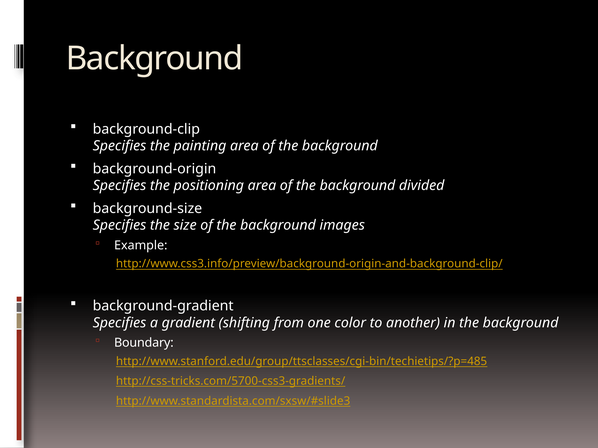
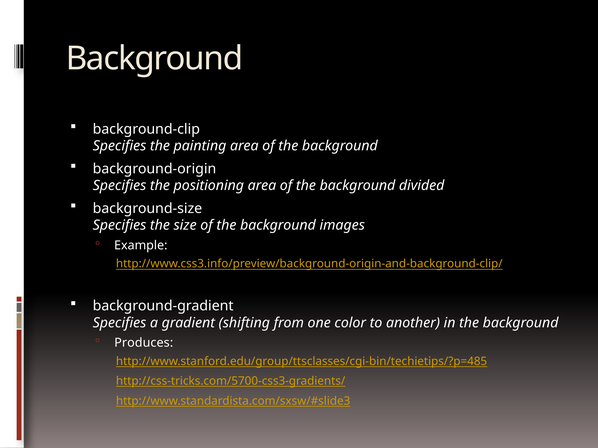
Boundary: Boundary -> Produces (144, 343)
